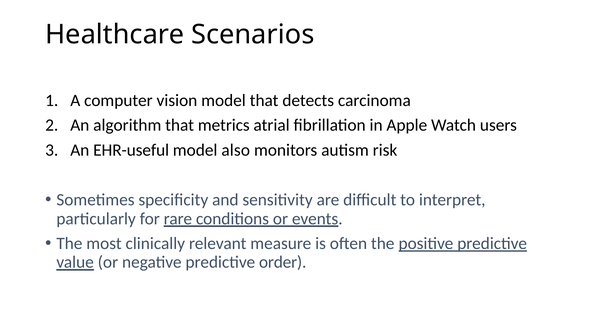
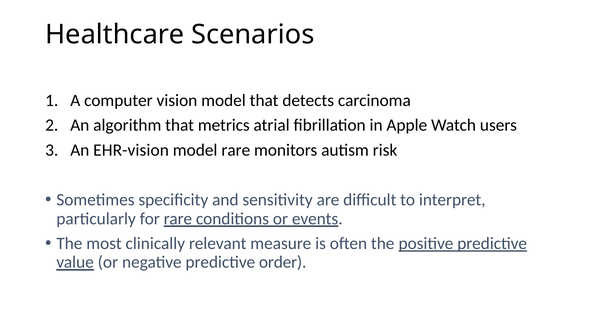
EHR-useful: EHR-useful -> EHR-vision (131, 150)
model also: also -> rare (236, 150)
